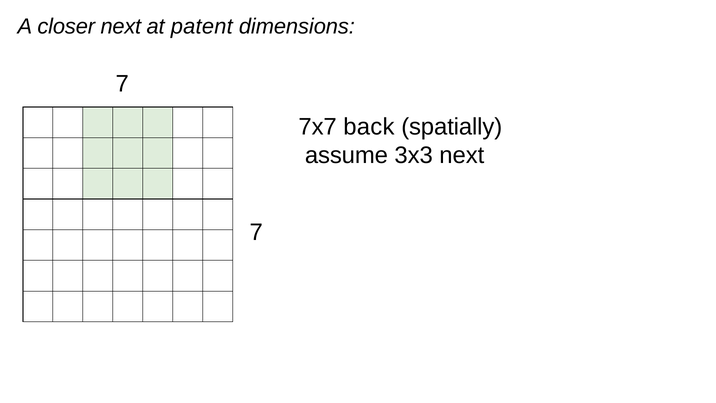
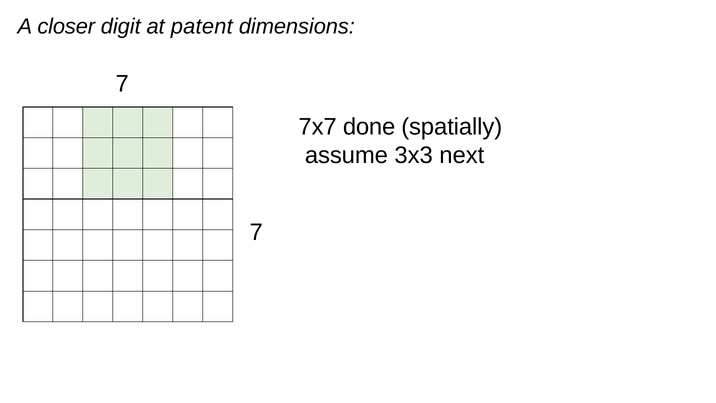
closer next: next -> digit (121, 26)
back: back -> done (369, 127)
